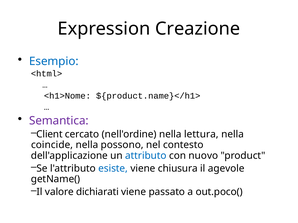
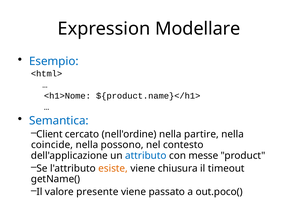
Creazione: Creazione -> Modellare (198, 29)
Semantica colour: purple -> blue (59, 121)
lettura: lettura -> partire (201, 134)
nuovo: nuovo -> messe (203, 156)
esiste colour: blue -> orange (113, 169)
agevole: agevole -> timeout (226, 169)
dichiarati: dichiarati -> presente (97, 192)
